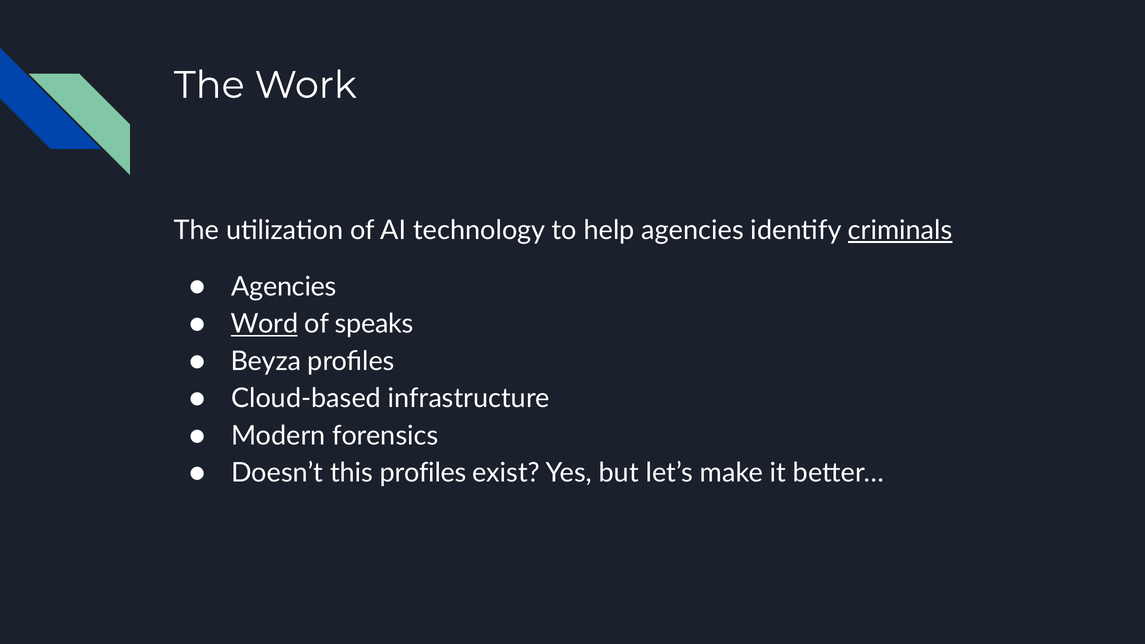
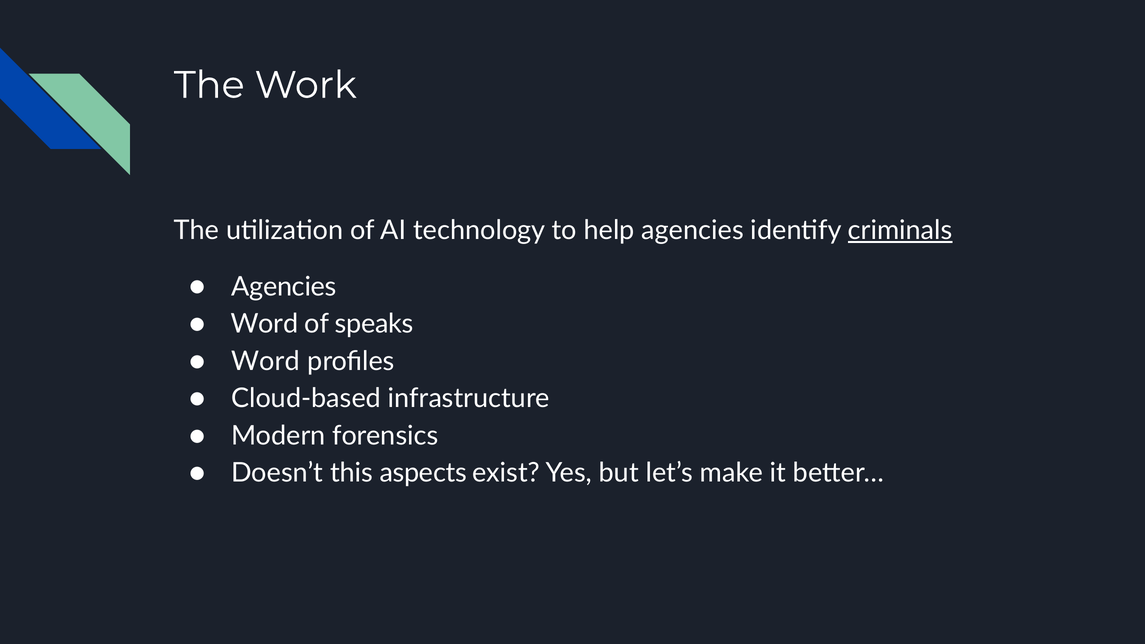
Word underline: present -> none (264, 324)
Beyza: Beyza -> Word (266, 361)
this profiles: profiles -> aspects (423, 473)
